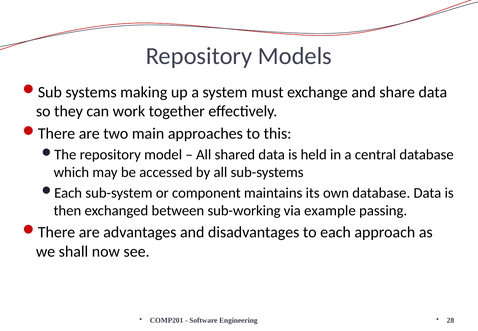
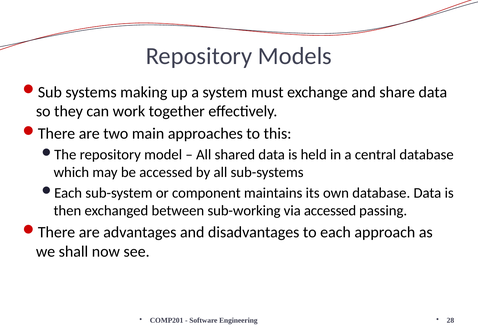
via example: example -> accessed (330, 211)
